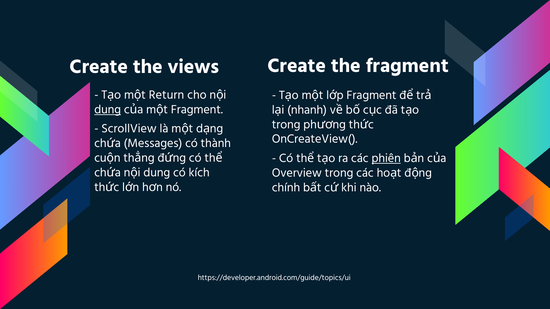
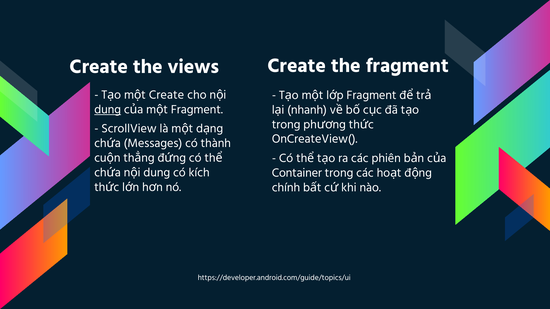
Return: Return -> Create (166, 95)
phiên underline: present -> none (386, 158)
Overview: Overview -> Container (297, 173)
